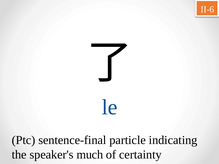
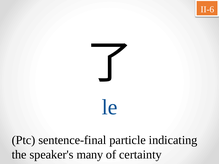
much: much -> many (90, 155)
